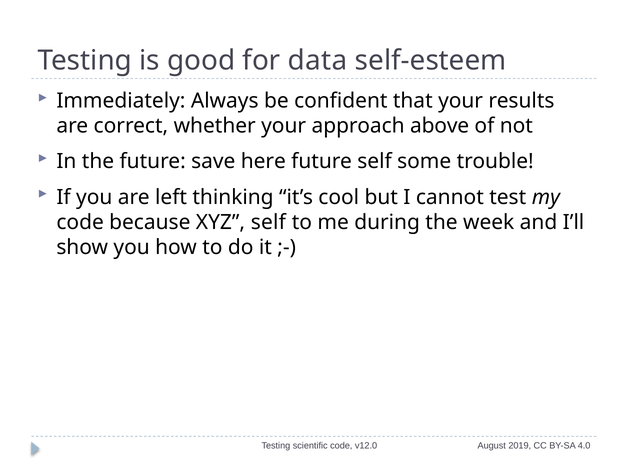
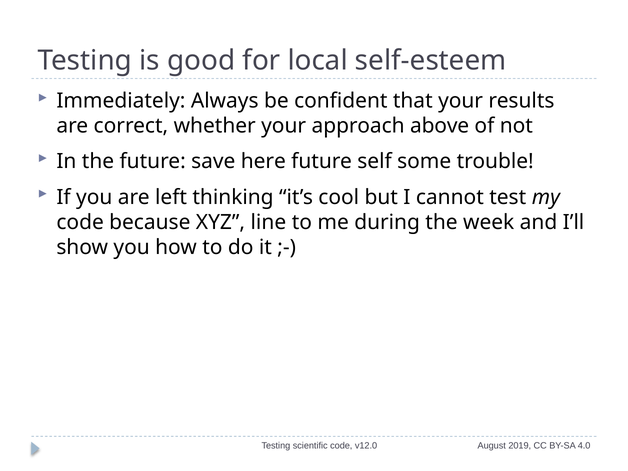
data: data -> local (318, 61)
XYZ self: self -> line (268, 222)
